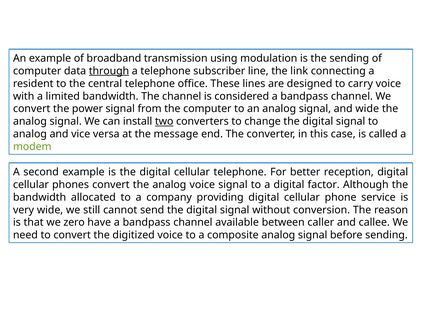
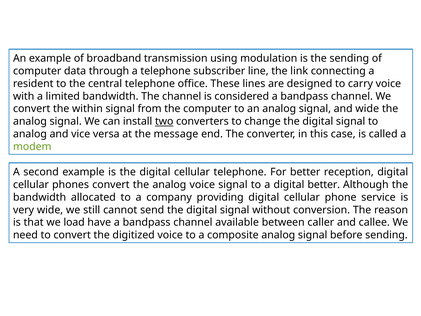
through underline: present -> none (109, 71)
power: power -> within (87, 109)
digital factor: factor -> better (324, 184)
zero: zero -> load (74, 222)
